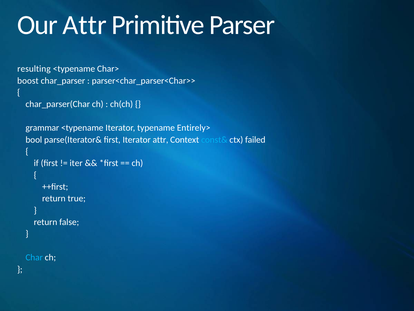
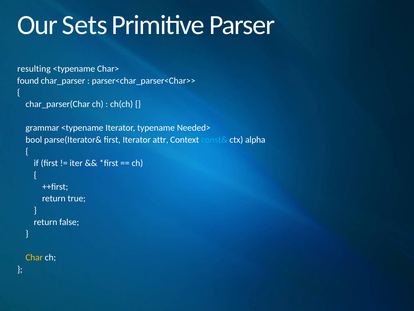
Our Attr: Attr -> Sets (85, 25)
boost: boost -> found (28, 81)
Entirely>: Entirely> -> Needed> (194, 128)
failed: failed -> alpha (255, 139)
Char colour: light blue -> yellow (34, 257)
